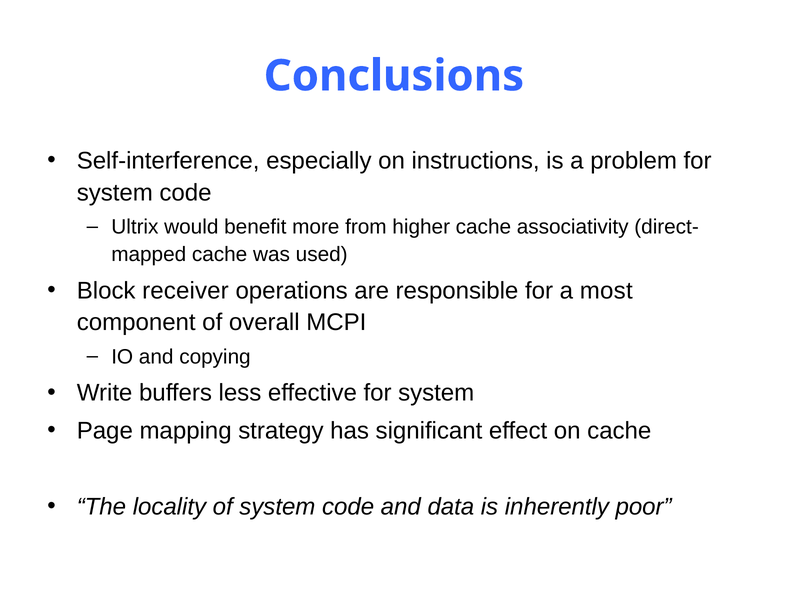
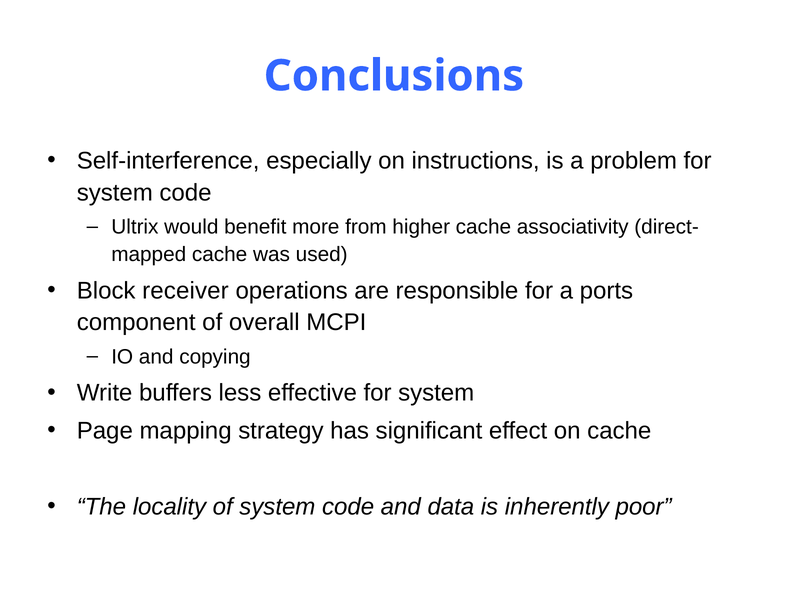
most: most -> ports (606, 291)
